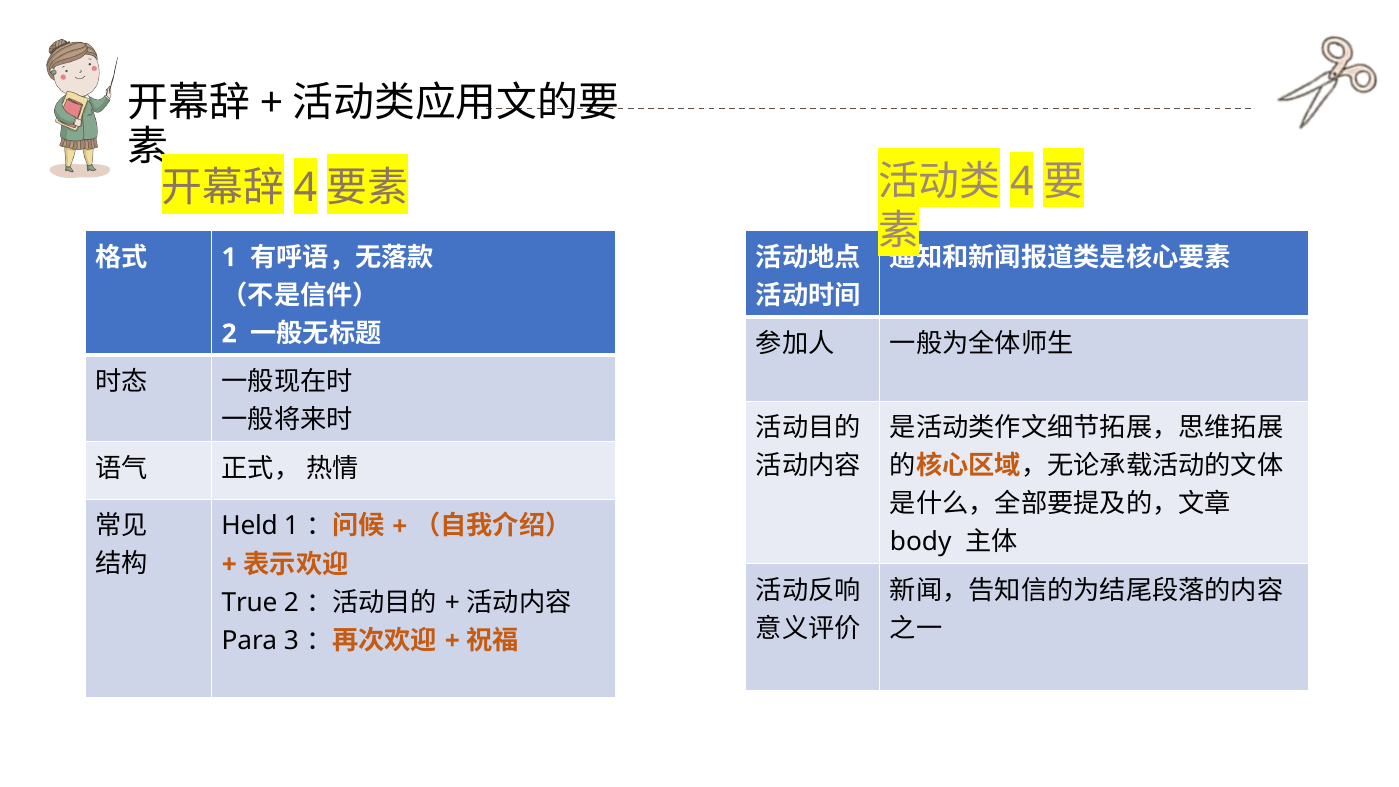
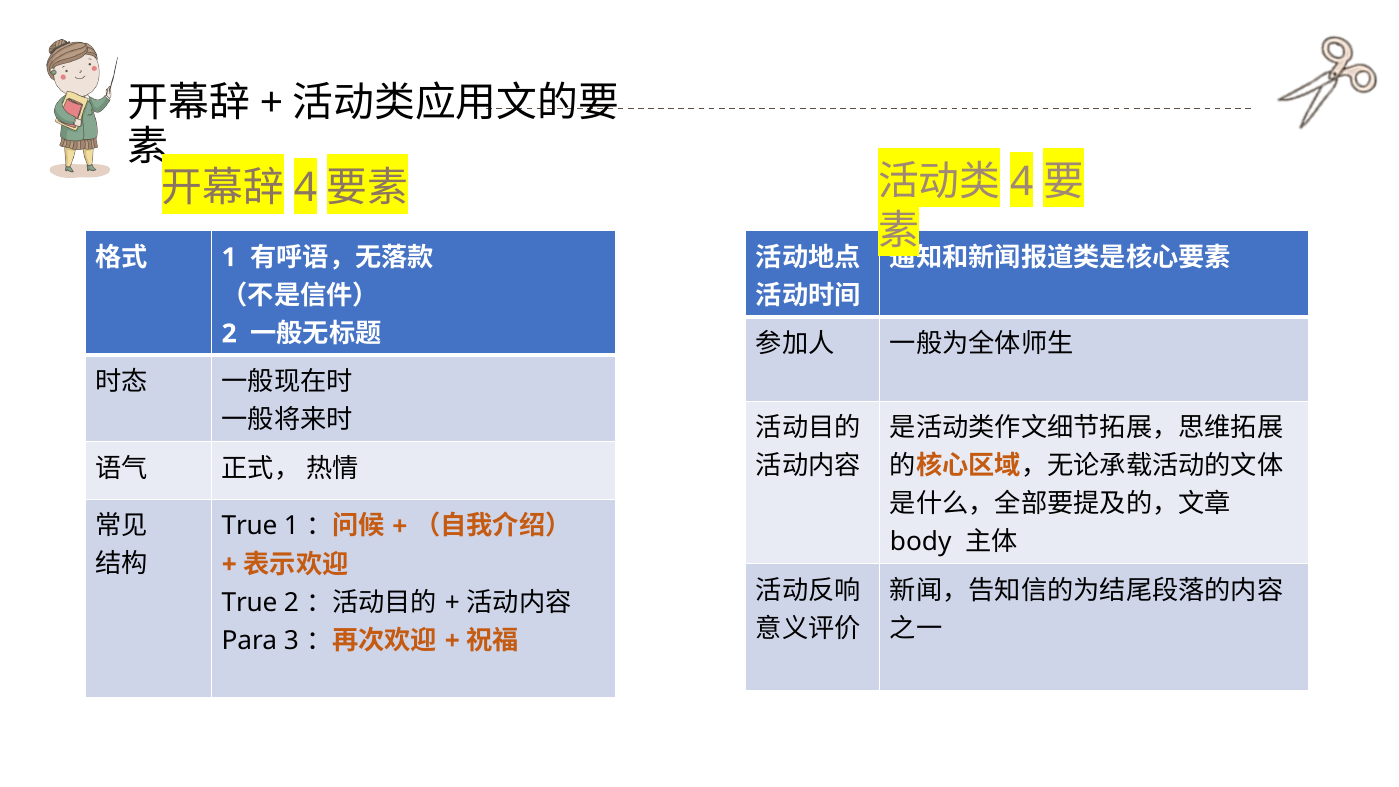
Held: Held -> True (250, 526)
